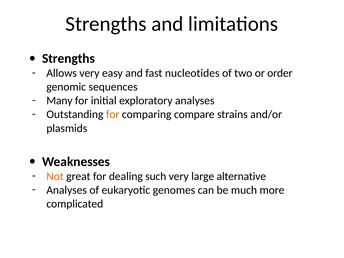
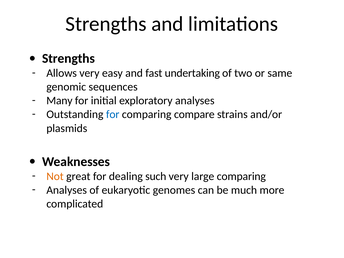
nucleotides: nucleotides -> undertaking (192, 73)
order: order -> same (280, 73)
for colour: orange -> blue (113, 114)
large alternative: alternative -> comparing (241, 176)
